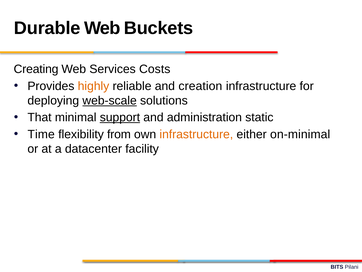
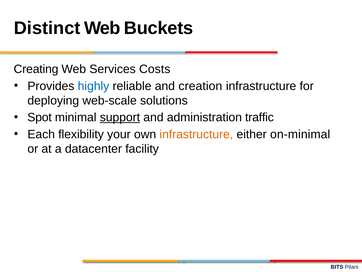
Durable: Durable -> Distinct (47, 28)
highly colour: orange -> blue (93, 86)
web-scale underline: present -> none (110, 100)
That: That -> Spot (40, 117)
static: static -> traffic (259, 117)
Time: Time -> Each (41, 134)
from: from -> your (119, 134)
